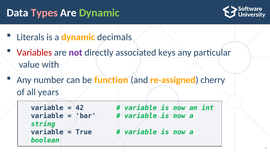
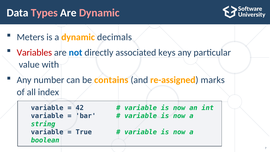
Dynamic colour: light green -> pink (99, 13)
Literals: Literals -> Meters (31, 37)
not colour: purple -> blue (76, 52)
function: function -> contains (111, 80)
cherry: cherry -> marks (213, 80)
years: years -> index (48, 92)
